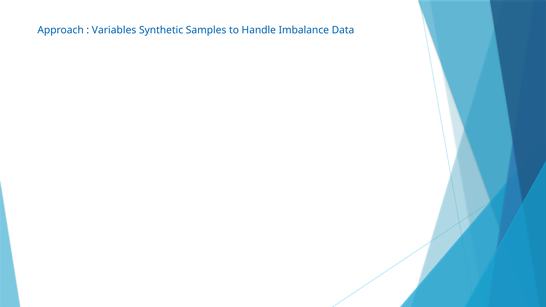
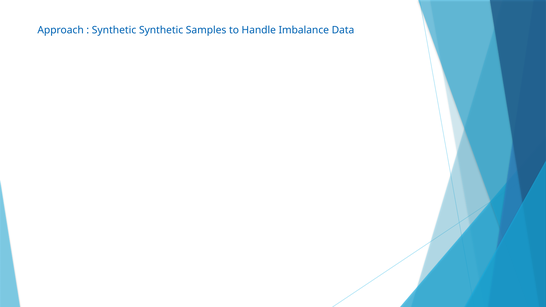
Variables: Variables -> Synthetic (114, 30)
